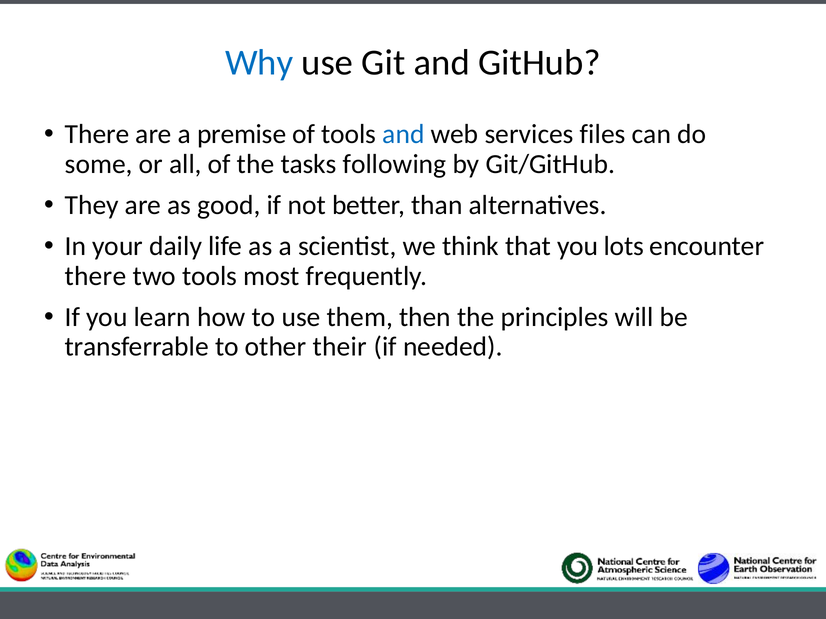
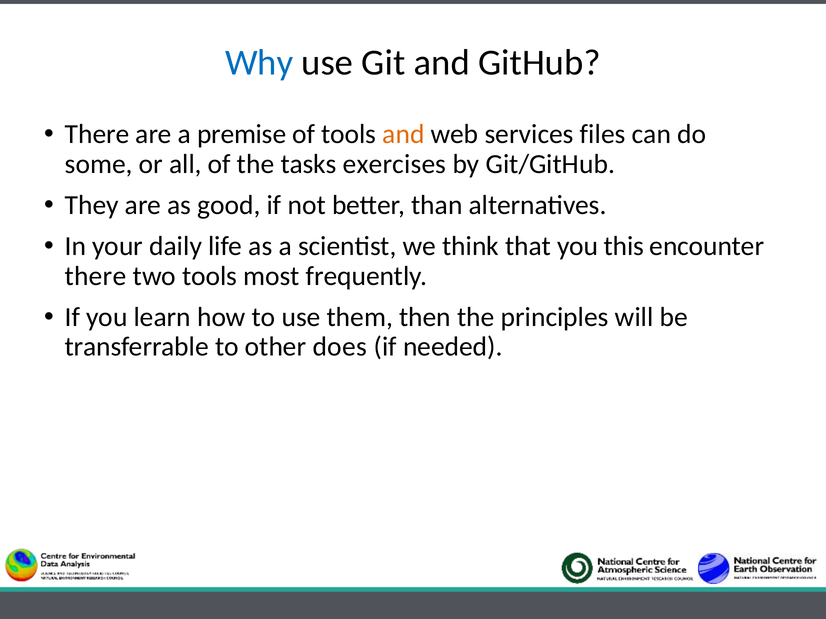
and colour: blue -> orange (403, 134)
following: following -> exercises (394, 164)
lots: lots -> this (624, 247)
their: their -> does (340, 347)
